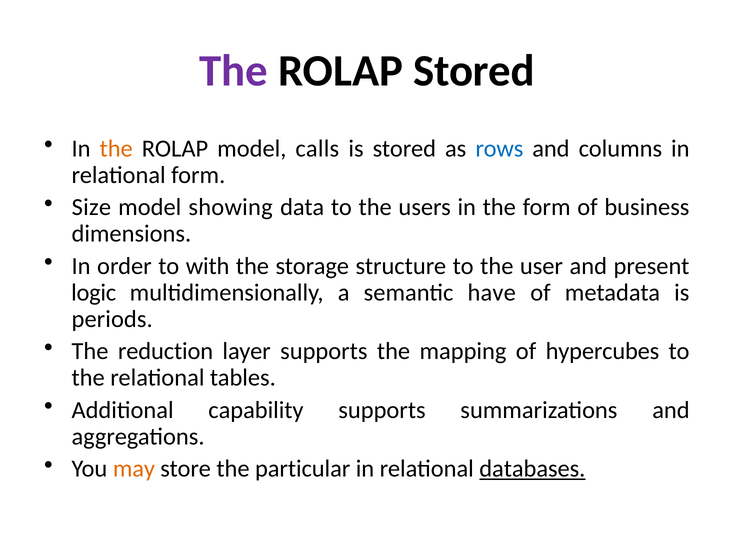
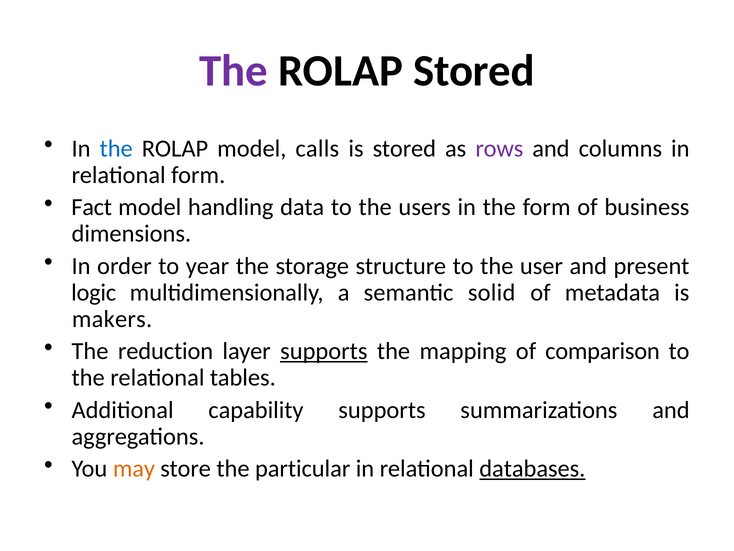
the colour: orange -> blue (116, 149)
rows colour: blue -> purple (499, 149)
Size: Size -> Fact (92, 207)
showing: showing -> handling (231, 207)
with: with -> year (208, 266)
have: have -> solid (492, 292)
periods: periods -> makers (112, 319)
supports underline: none -> present (324, 351)
hypercubes: hypercubes -> comparison (603, 351)
